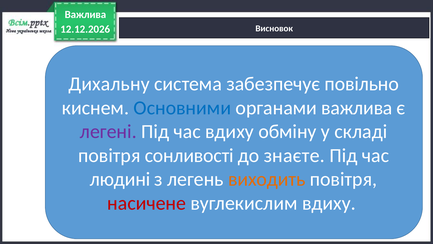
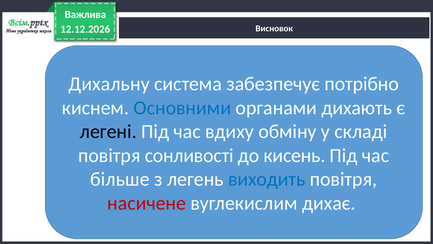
повільно: повільно -> потрібно (362, 84)
органами важлива: важлива -> дихають (357, 108)
легені colour: purple -> black (108, 131)
знаєте: знаєте -> кисень (294, 155)
людині: людині -> більше (120, 179)
виходить colour: orange -> blue (267, 179)
вуглекислим вдиху: вдиху -> дихає (329, 203)
